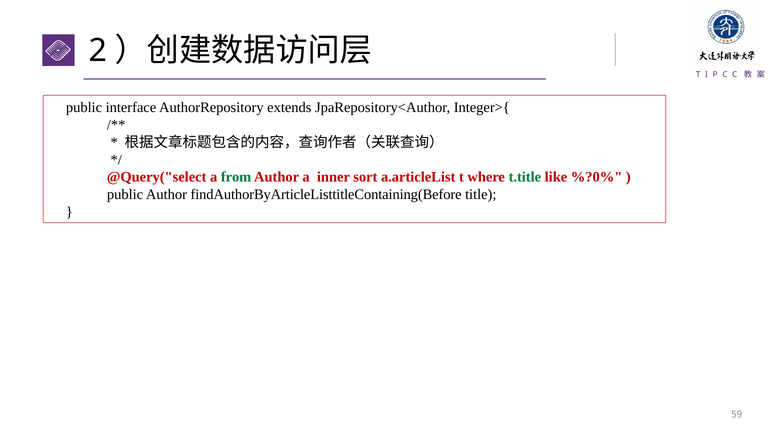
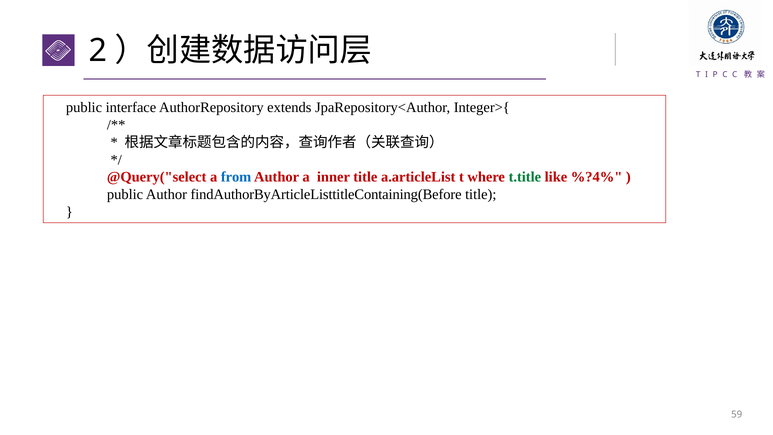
from colour: green -> blue (236, 177)
inner sort: sort -> title (365, 177)
%?0%: %?0% -> %?4% (597, 177)
